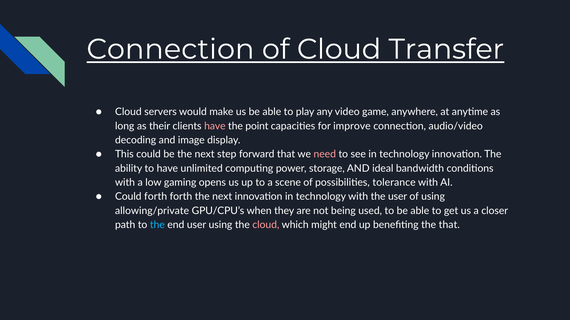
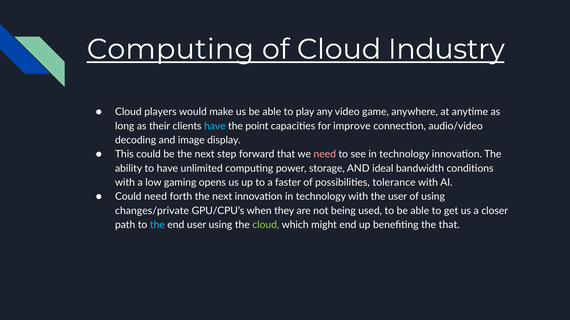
Connection: Connection -> Computing (170, 49)
Transfer: Transfer -> Industry (446, 49)
servers: servers -> players (160, 112)
have colour: pink -> light blue (215, 126)
scene: scene -> faster (288, 183)
Could forth: forth -> need (156, 197)
allowing/private: allowing/private -> changes/private (152, 211)
cloud colour: pink -> light green (266, 225)
